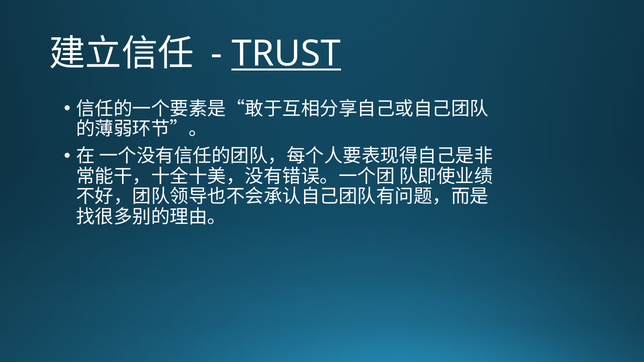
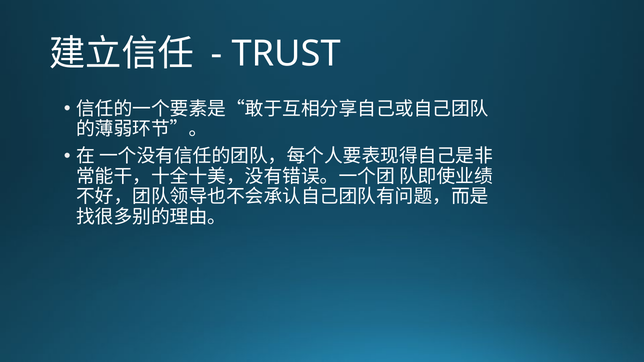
TRUST underline: present -> none (286, 54)
